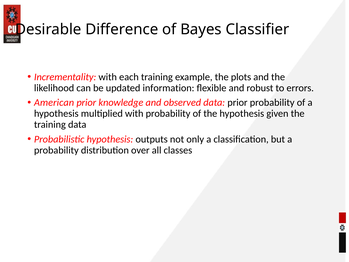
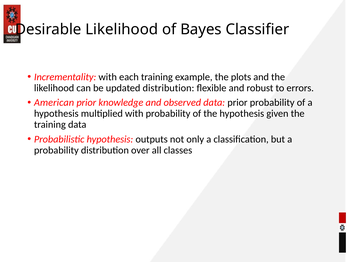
Desirable Difference: Difference -> Likelihood (122, 29)
updated information: information -> distribution (168, 88)
